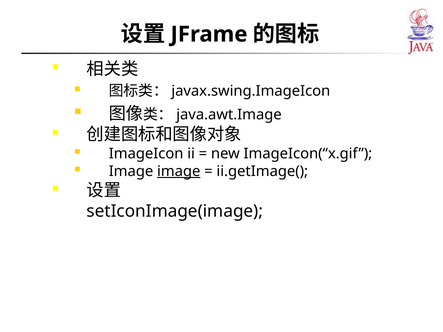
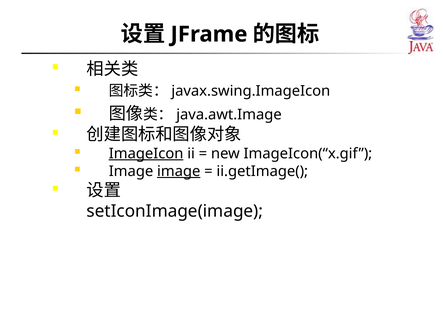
ImageIcon underline: none -> present (146, 154)
